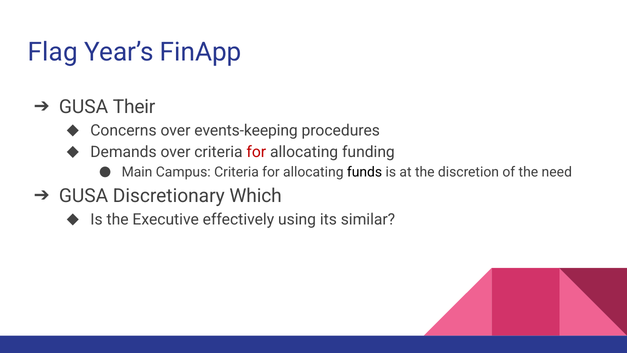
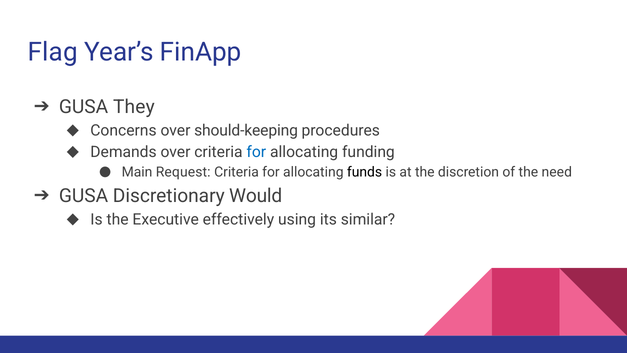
Their: Their -> They (134, 107)
events-keeping: events-keeping -> should-keeping (246, 130)
for colour: red -> blue (256, 152)
Campus: Campus -> Request (183, 172)
Which: Which -> Would (256, 196)
